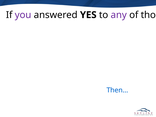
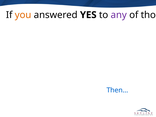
you colour: purple -> orange (23, 15)
